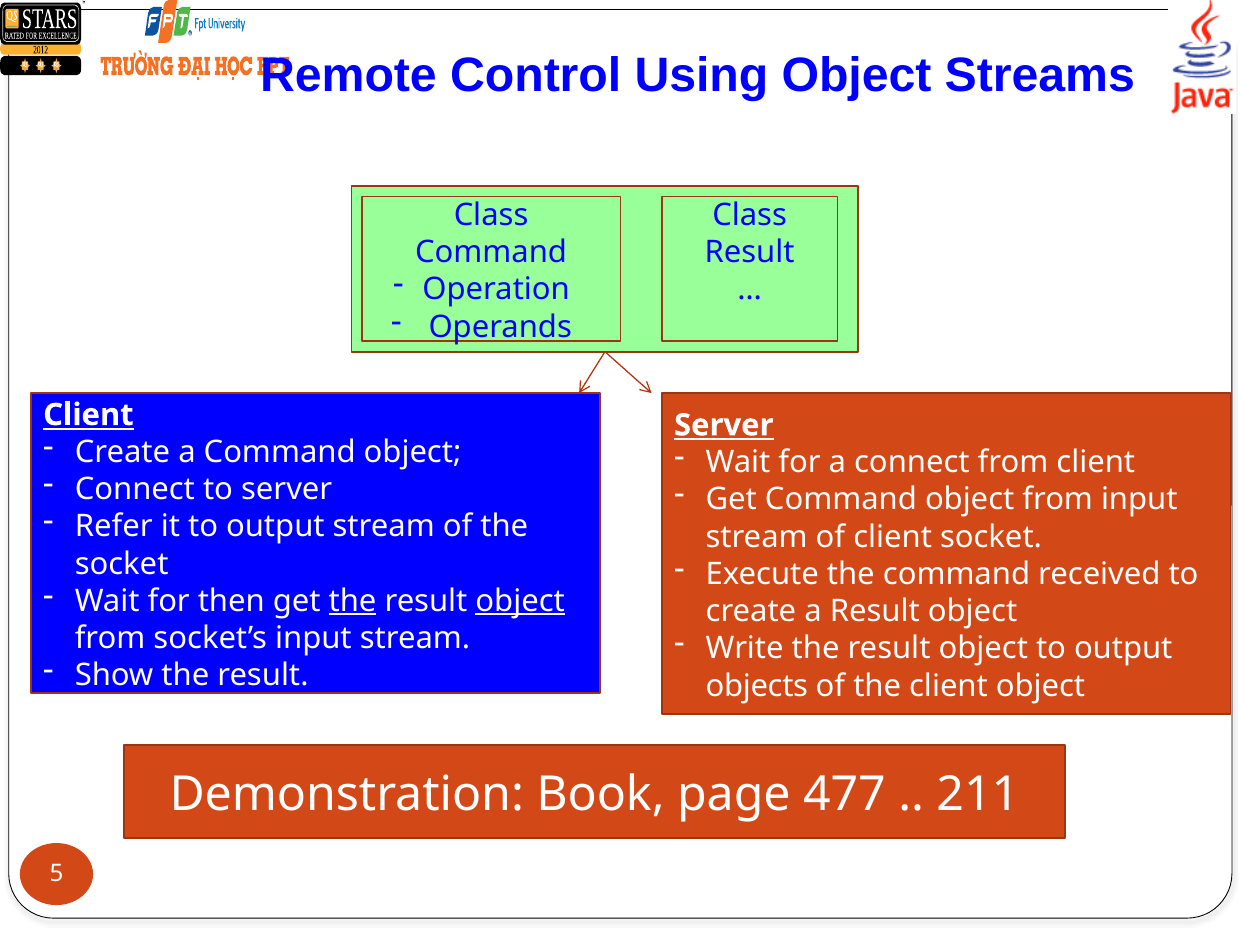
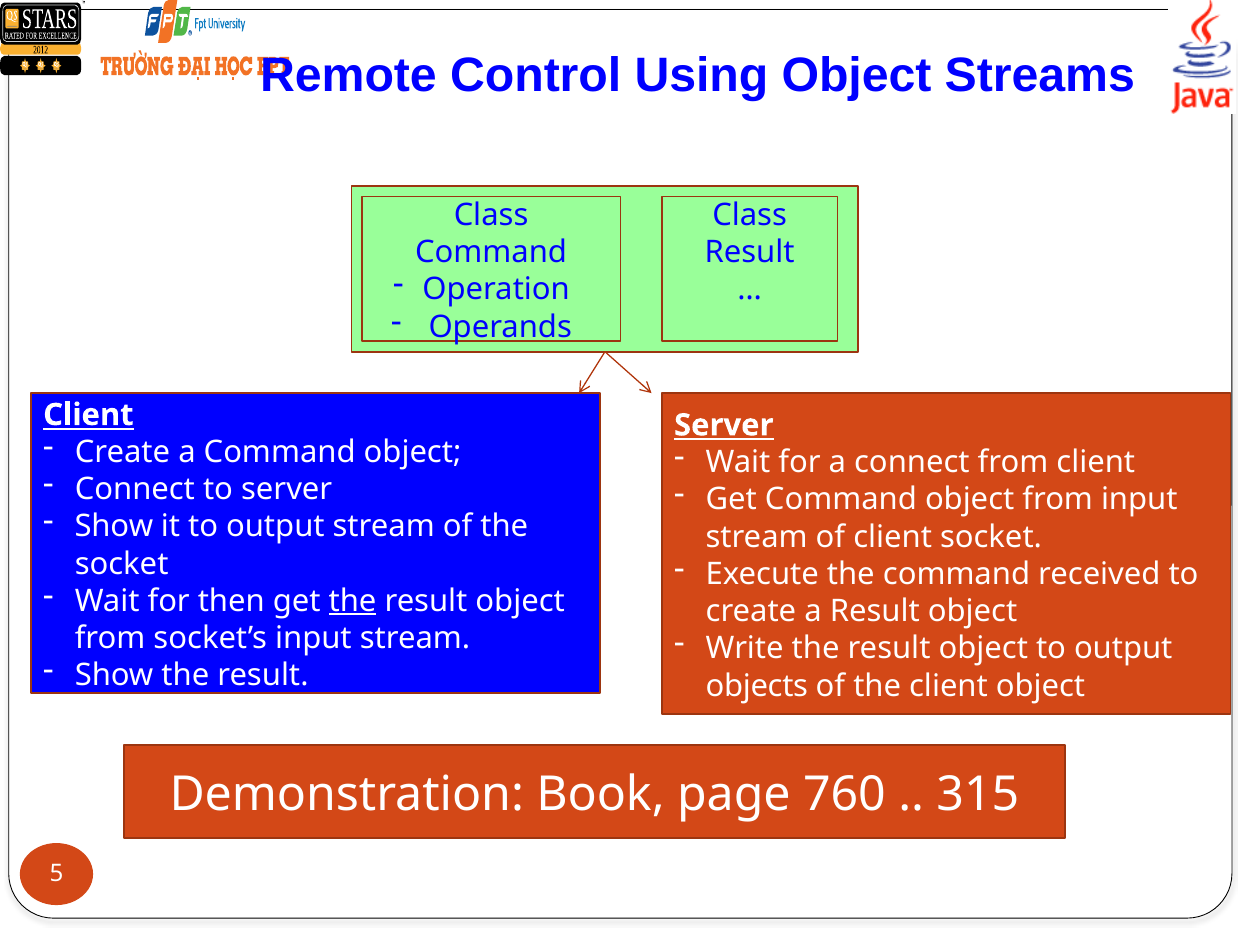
Refer: Refer -> Show (114, 526)
object underline: present -> none (520, 601)
477: 477 -> 760 (844, 794)
211: 211 -> 315 (978, 794)
